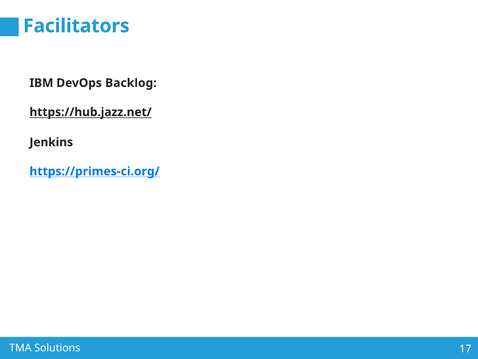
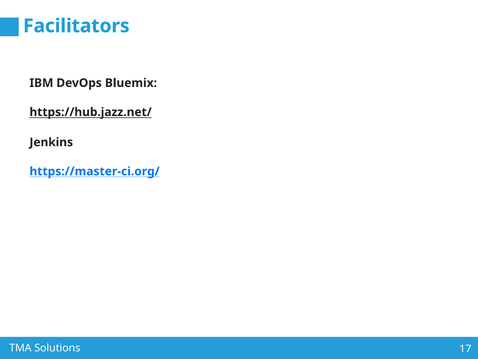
Backlog: Backlog -> Bluemix (131, 83)
https://primes-ci.org/: https://primes-ci.org/ -> https://master-ci.org/ (95, 171)
